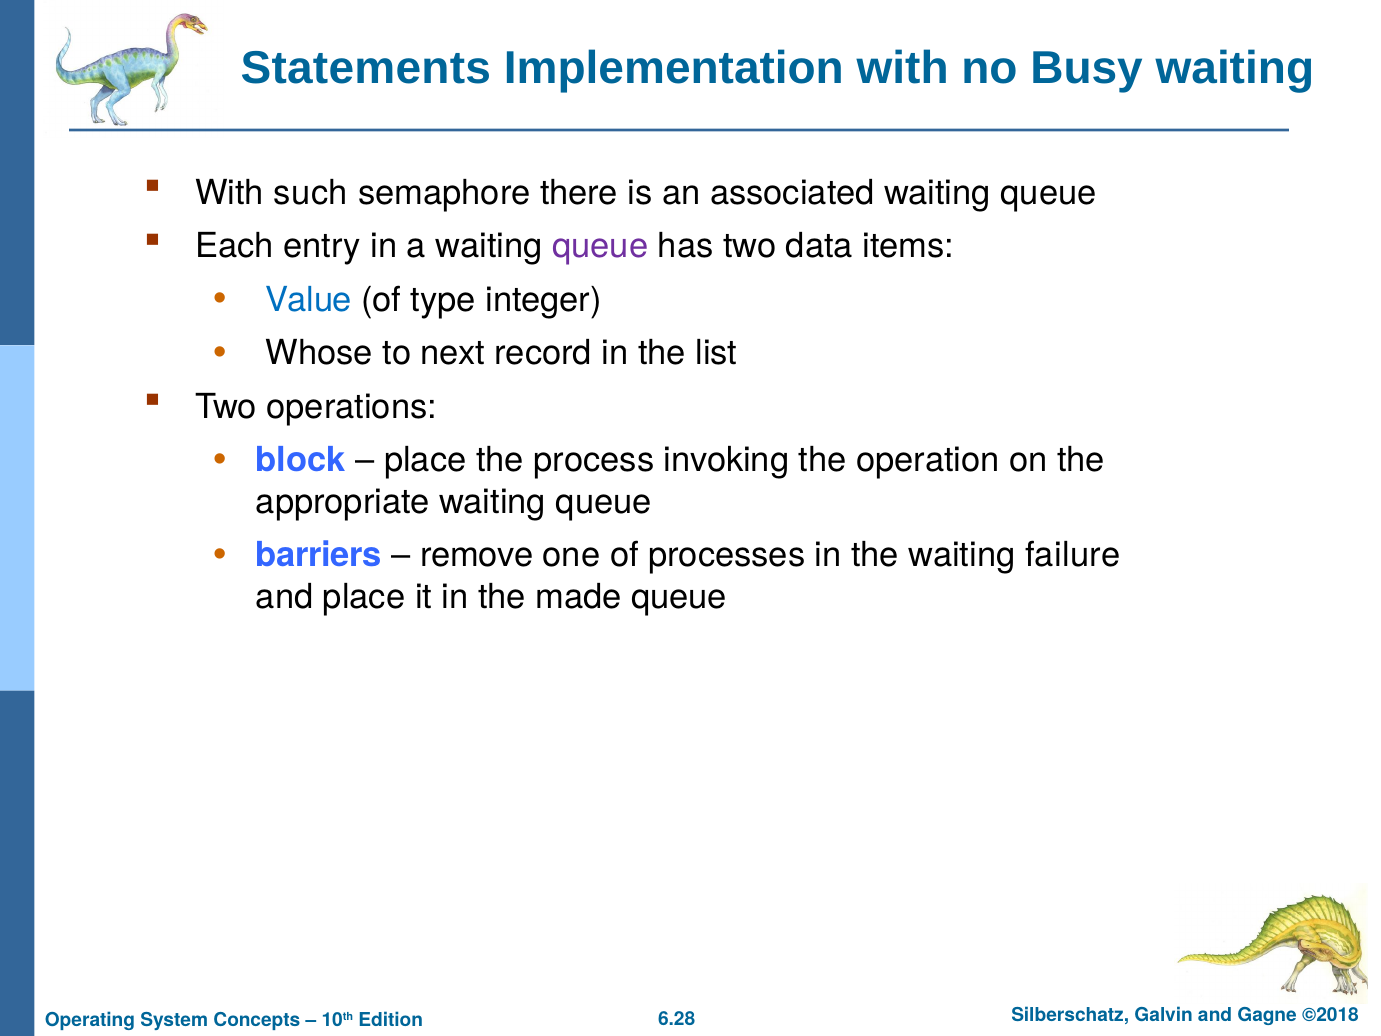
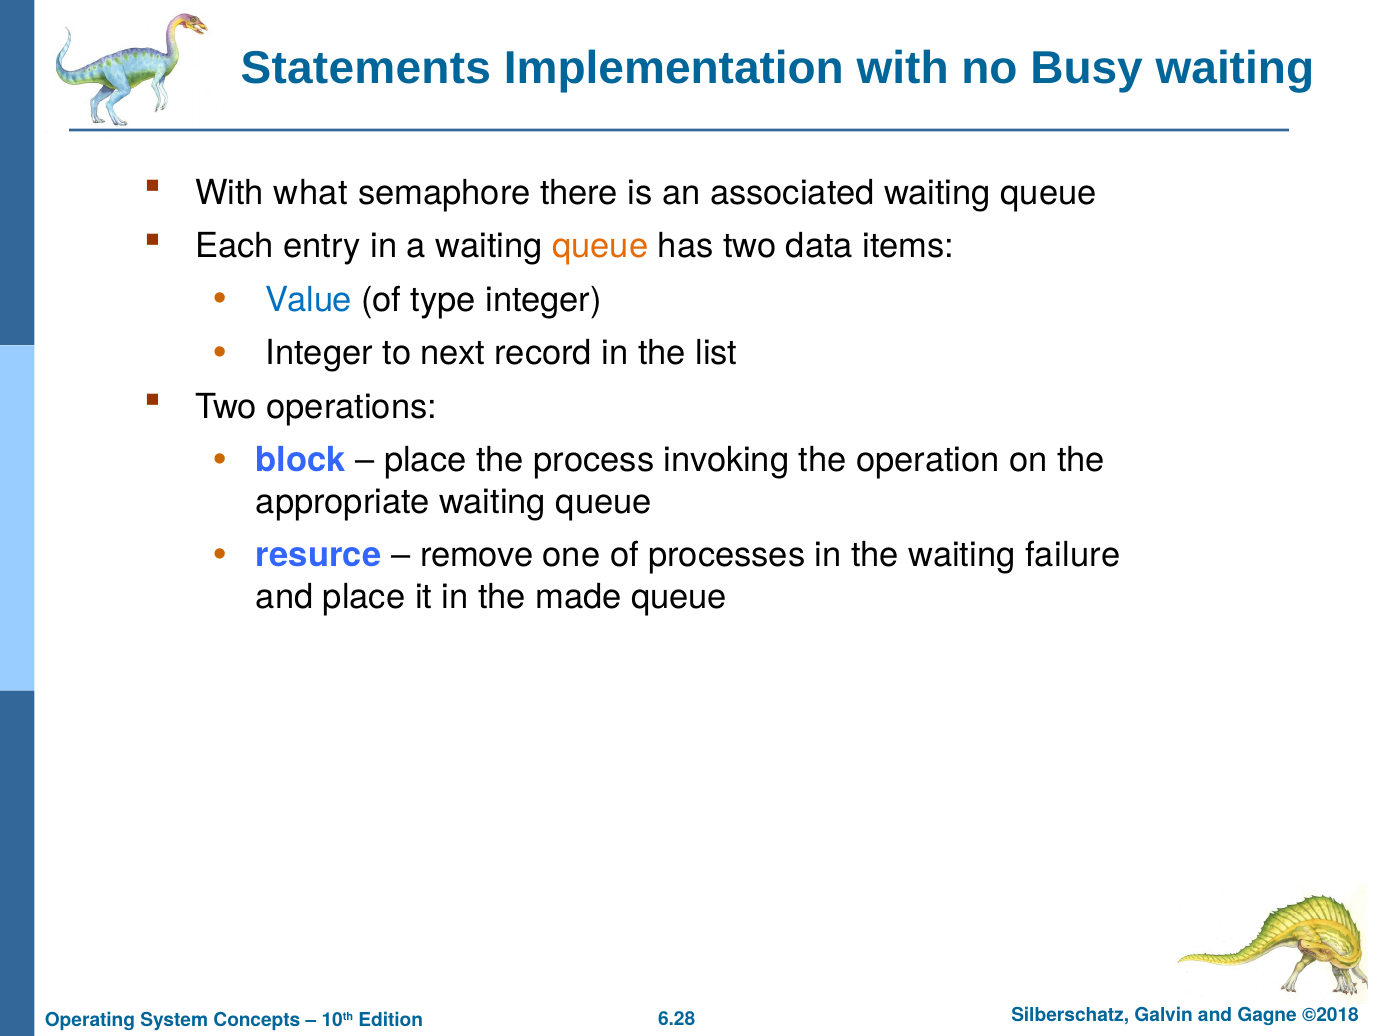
such: such -> what (311, 193)
queue colour: purple -> orange (600, 246)
Whose: Whose -> Integer (319, 353)
barriers: barriers -> resurce (319, 555)
